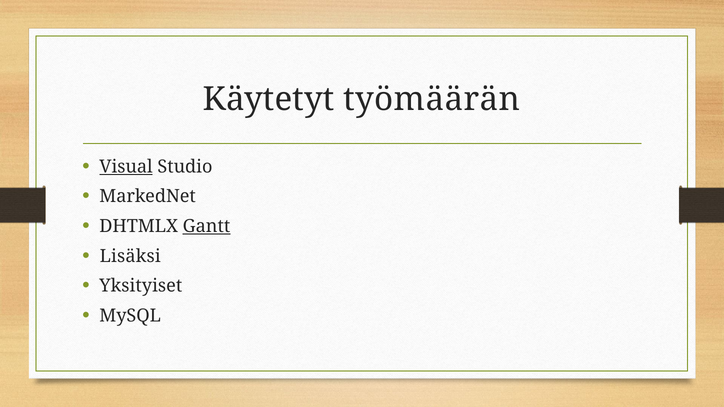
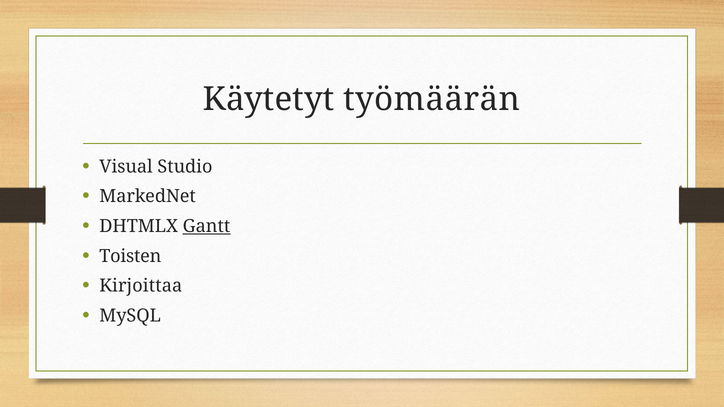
Visual underline: present -> none (126, 167)
Lisäksi: Lisäksi -> Toisten (130, 256)
Yksityiset: Yksityiset -> Kirjoittaa (141, 286)
